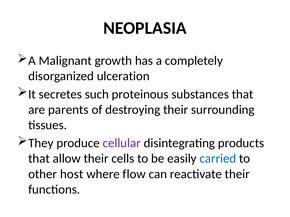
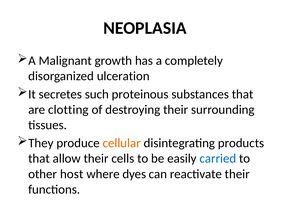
parents: parents -> clotting (68, 110)
cellular colour: purple -> orange (122, 143)
flow: flow -> dyes (134, 174)
